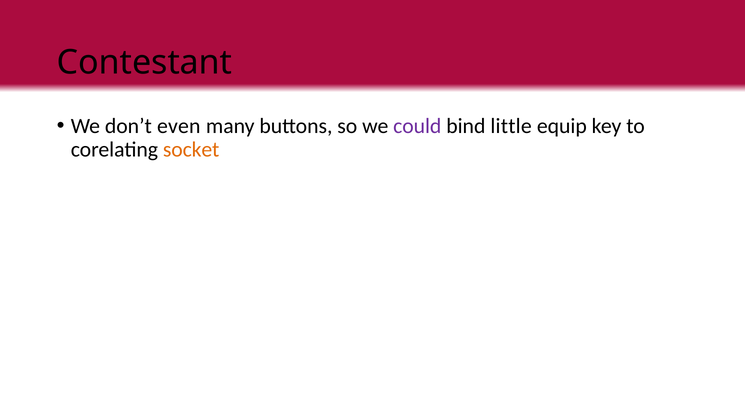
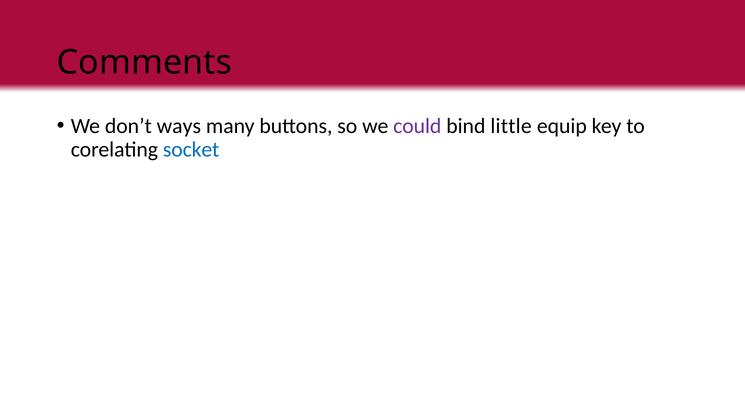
Contestant: Contestant -> Comments (144, 63)
even: even -> ways (179, 126)
socket colour: orange -> blue (191, 149)
